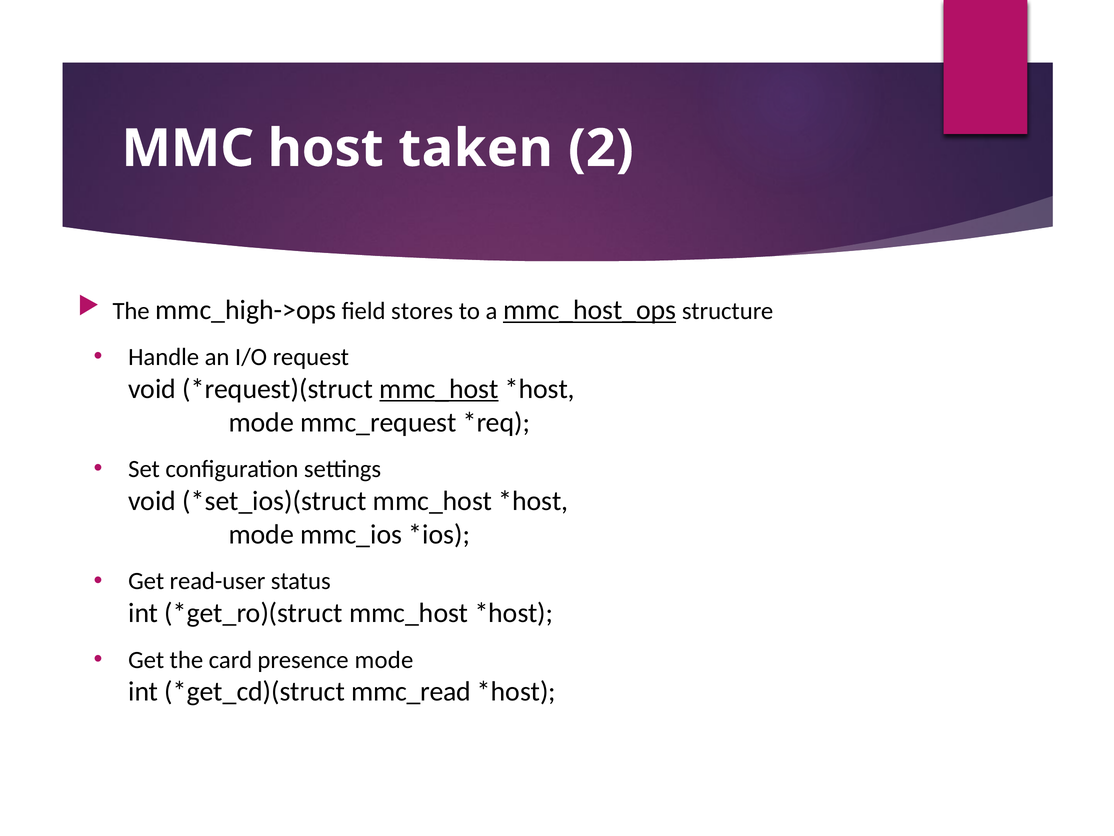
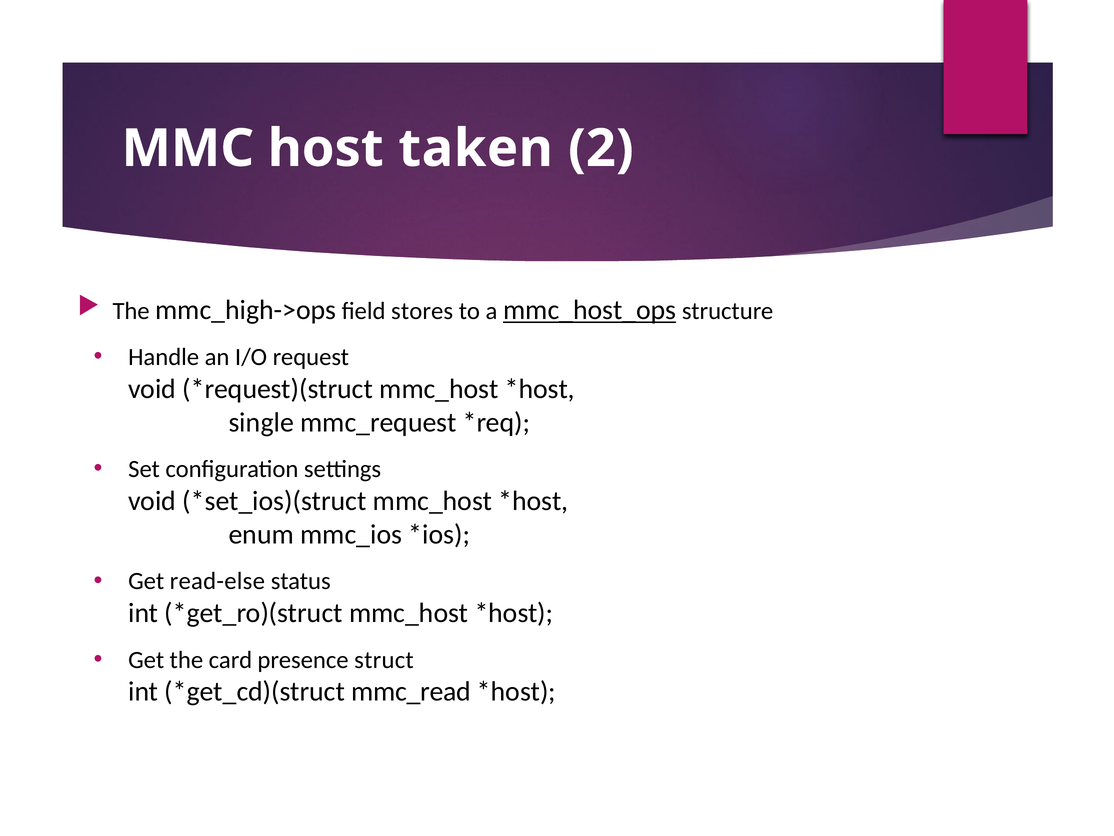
mmc_host underline: present -> none (439, 389)
mode: mode -> single (261, 422)
mode: mode -> enum (261, 534)
read-user: read-user -> read-else (217, 581)
presence mode: mode -> struct (384, 660)
